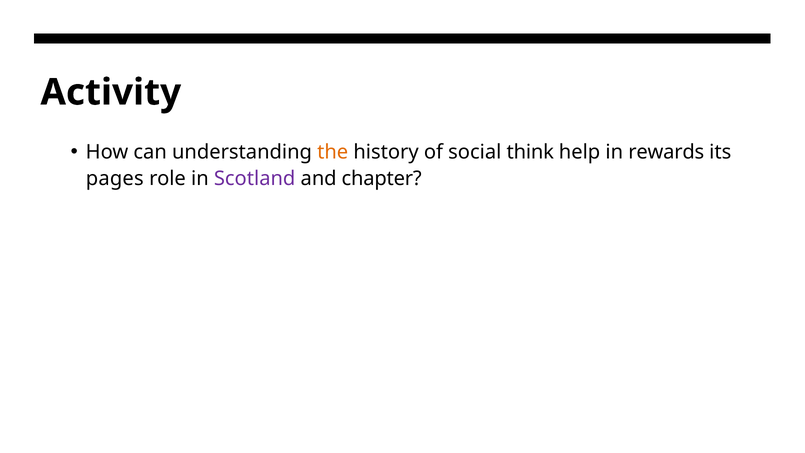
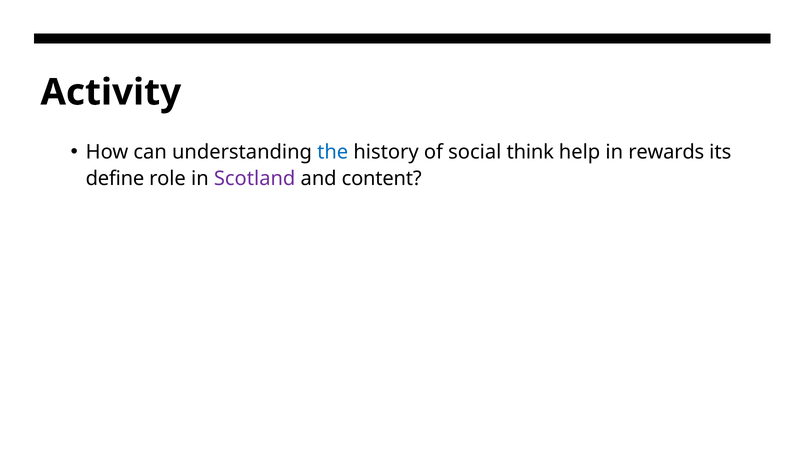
the colour: orange -> blue (333, 152)
pages: pages -> define (115, 178)
chapter: chapter -> content (382, 178)
